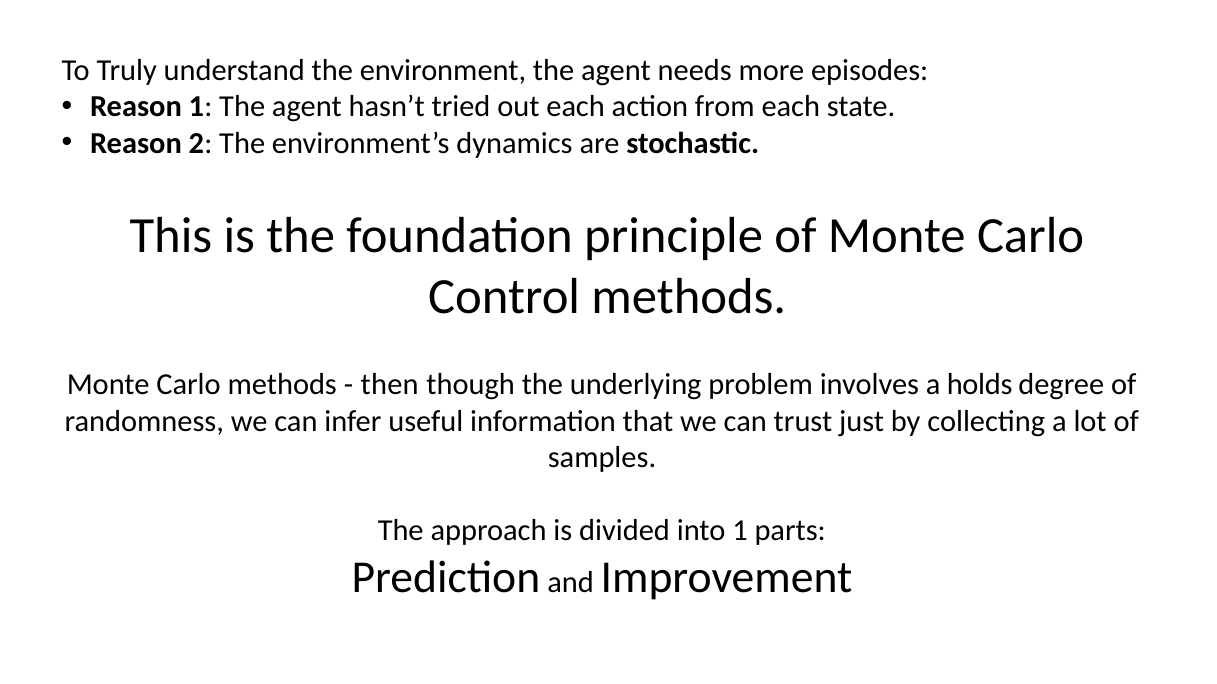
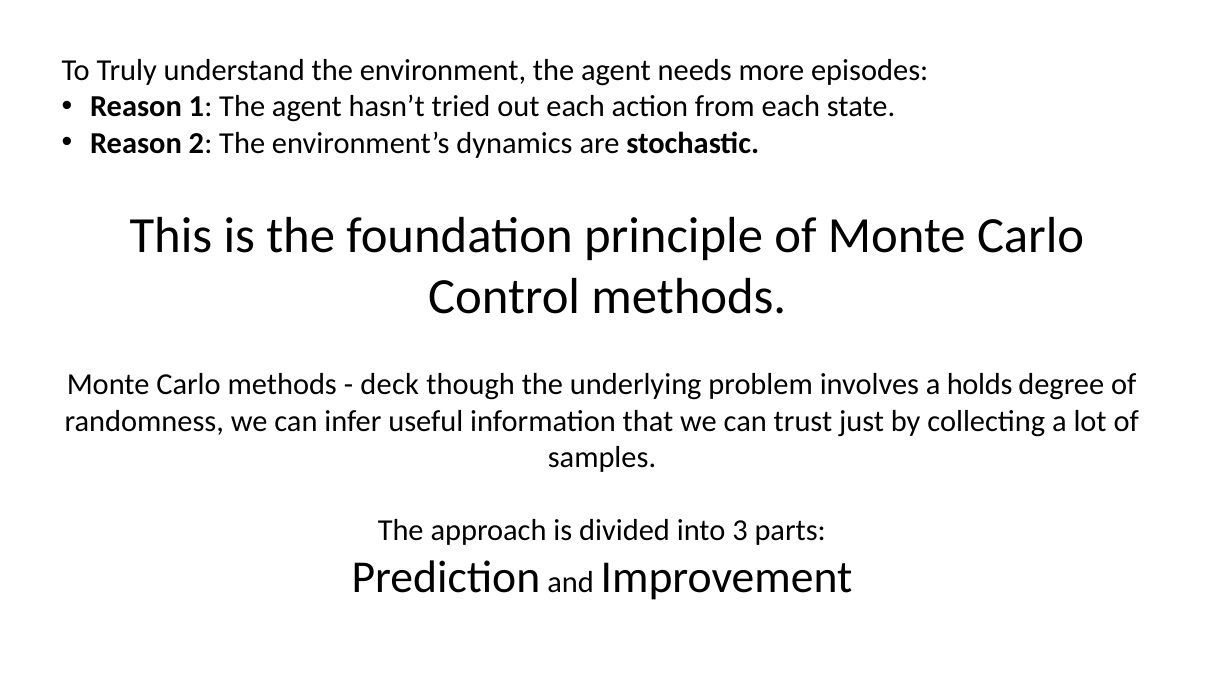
then: then -> deck (390, 385)
into 1: 1 -> 3 (740, 531)
